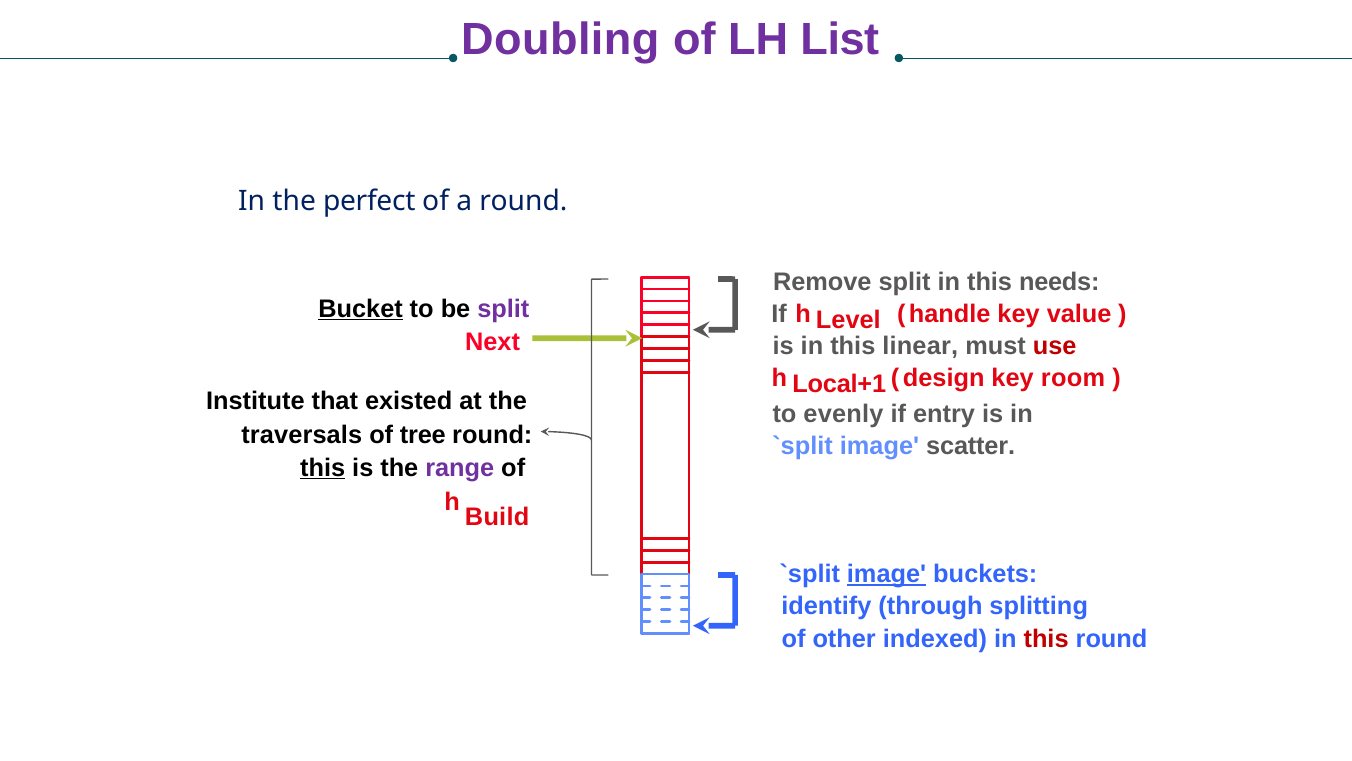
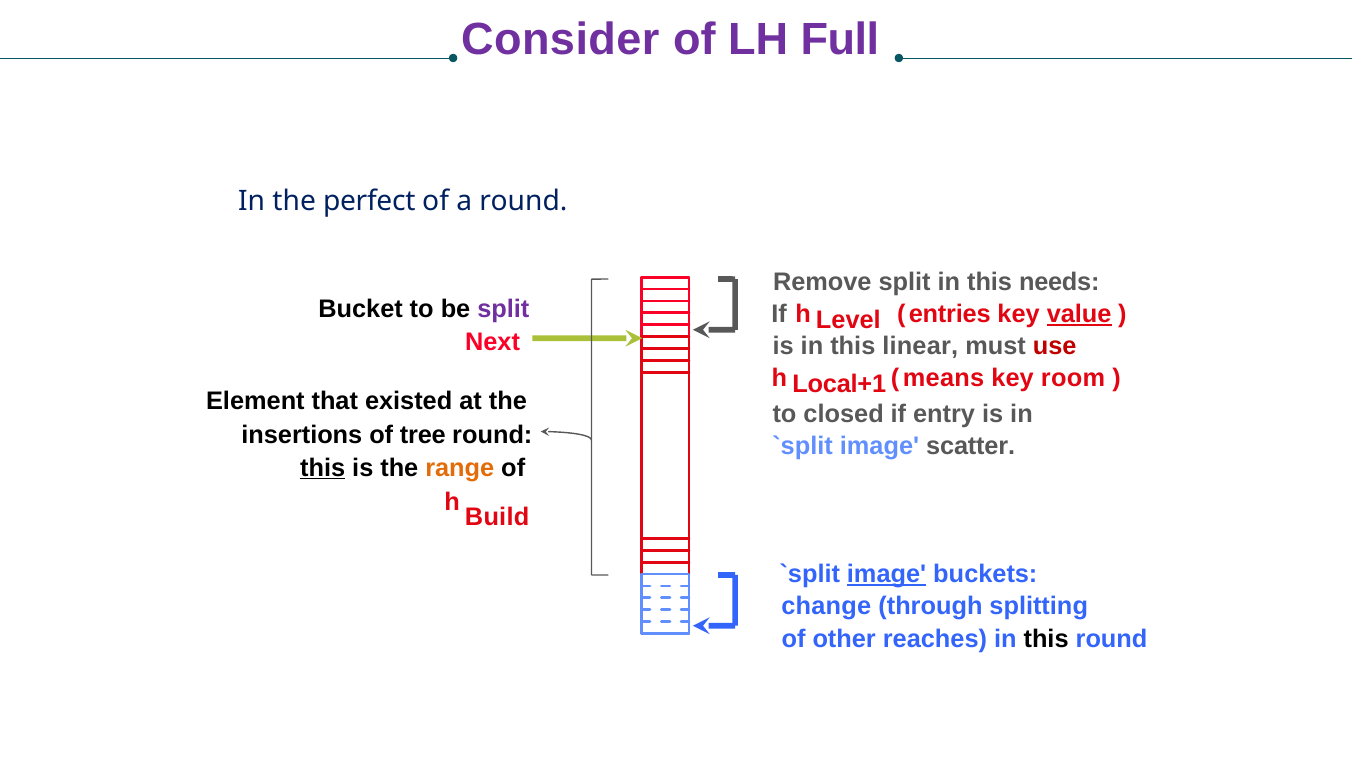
Doubling: Doubling -> Consider (560, 40)
List: List -> Full (840, 40)
Bucket underline: present -> none (361, 308)
handle: handle -> entries (950, 314)
value underline: none -> present (1079, 314)
design: design -> means (944, 378)
Institute: Institute -> Element (255, 401)
evenly: evenly -> closed (844, 414)
traversals: traversals -> insertions (302, 435)
range colour: purple -> orange (460, 467)
identify: identify -> change (826, 606)
indexed: indexed -> reaches (935, 639)
this colour: red -> black (1046, 639)
